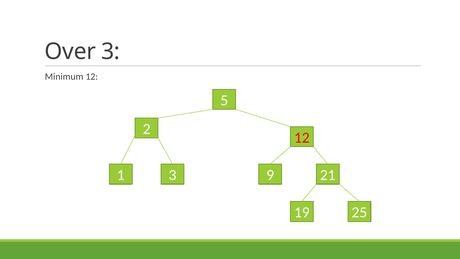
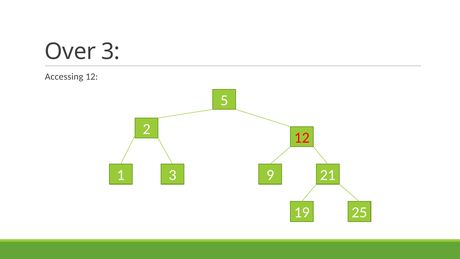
Minimum: Minimum -> Accessing (64, 76)
